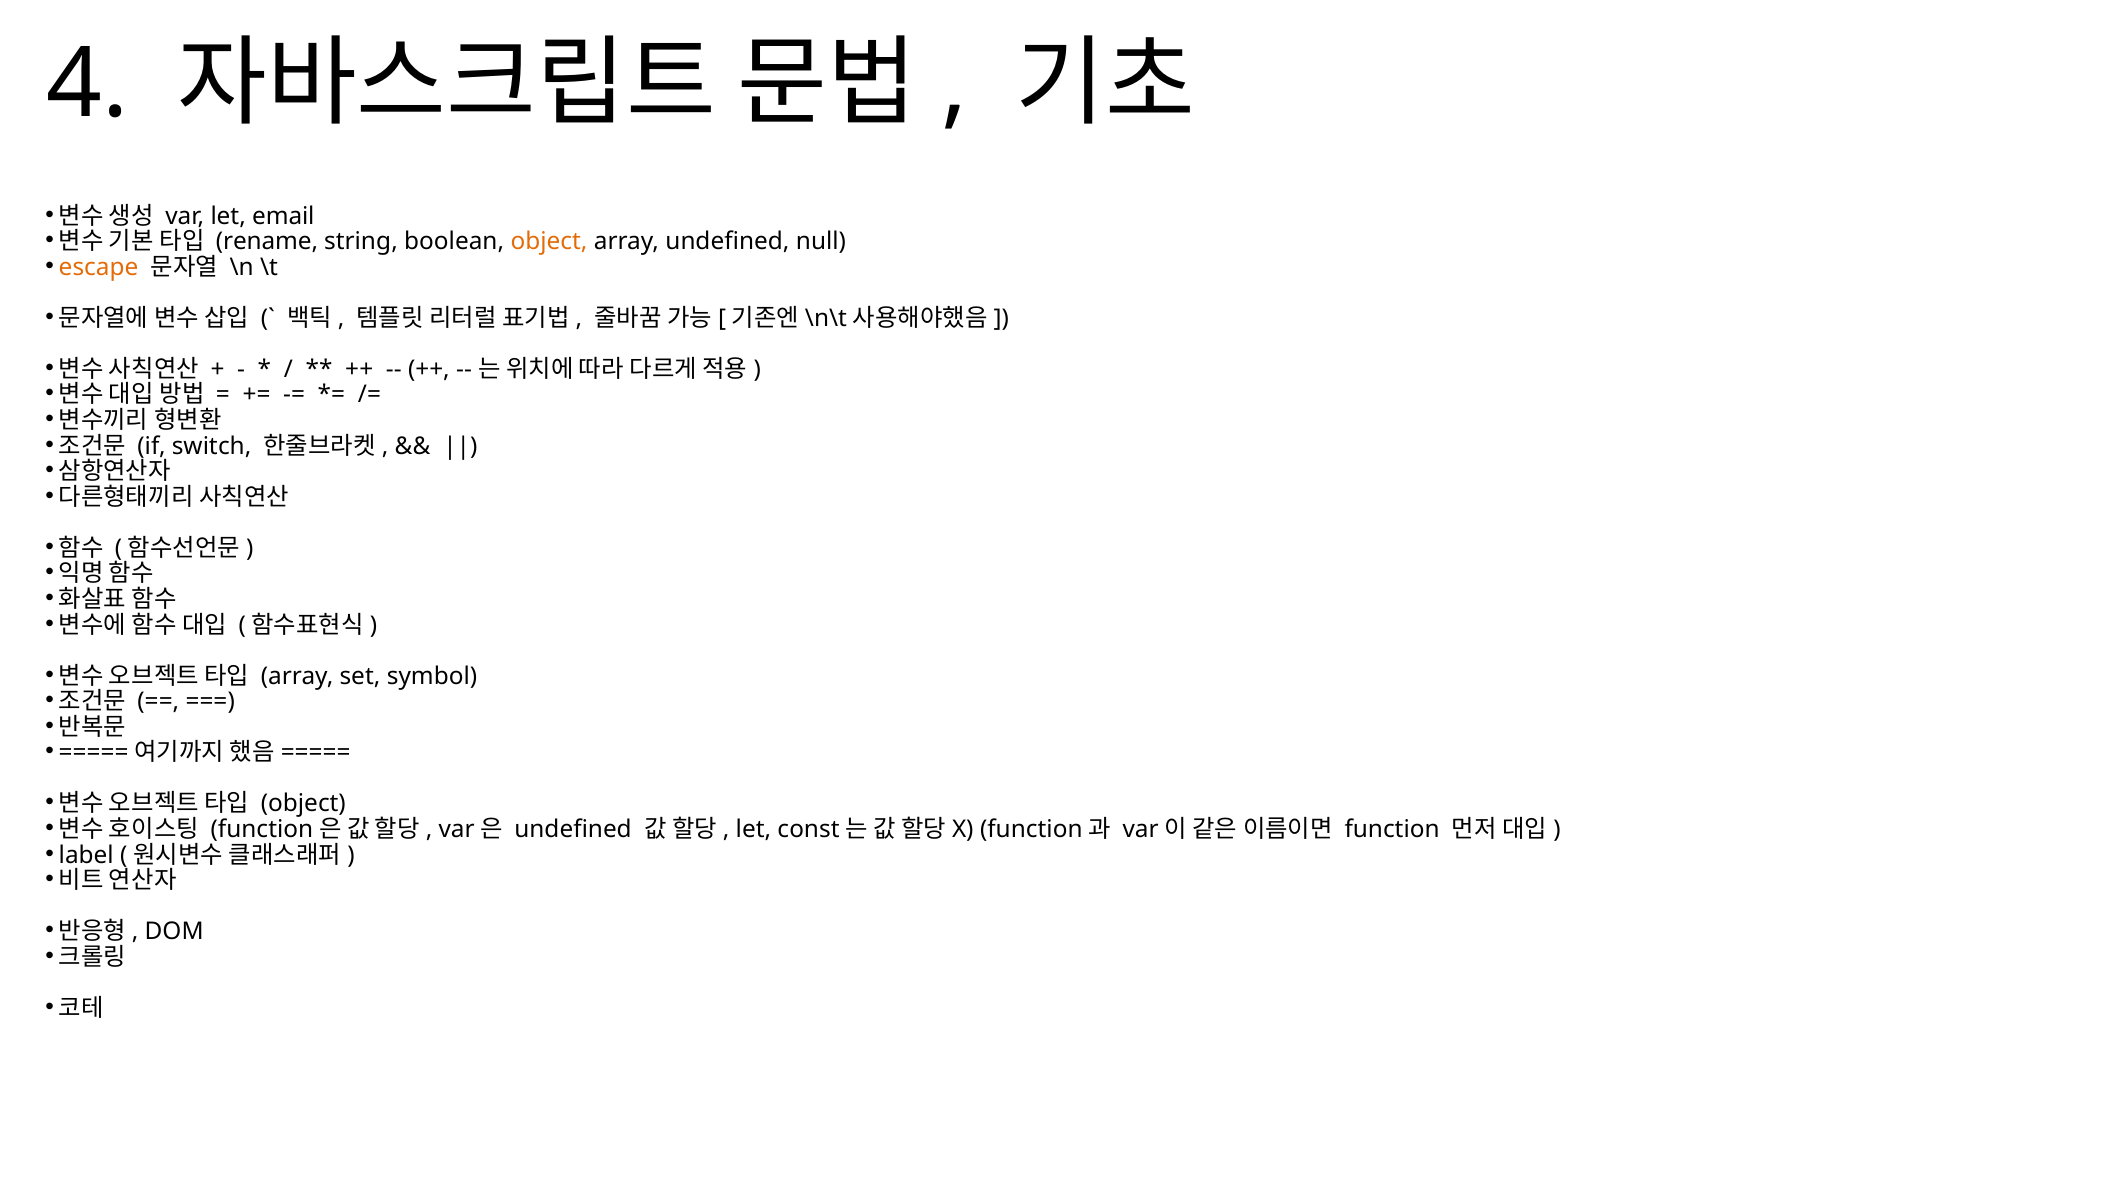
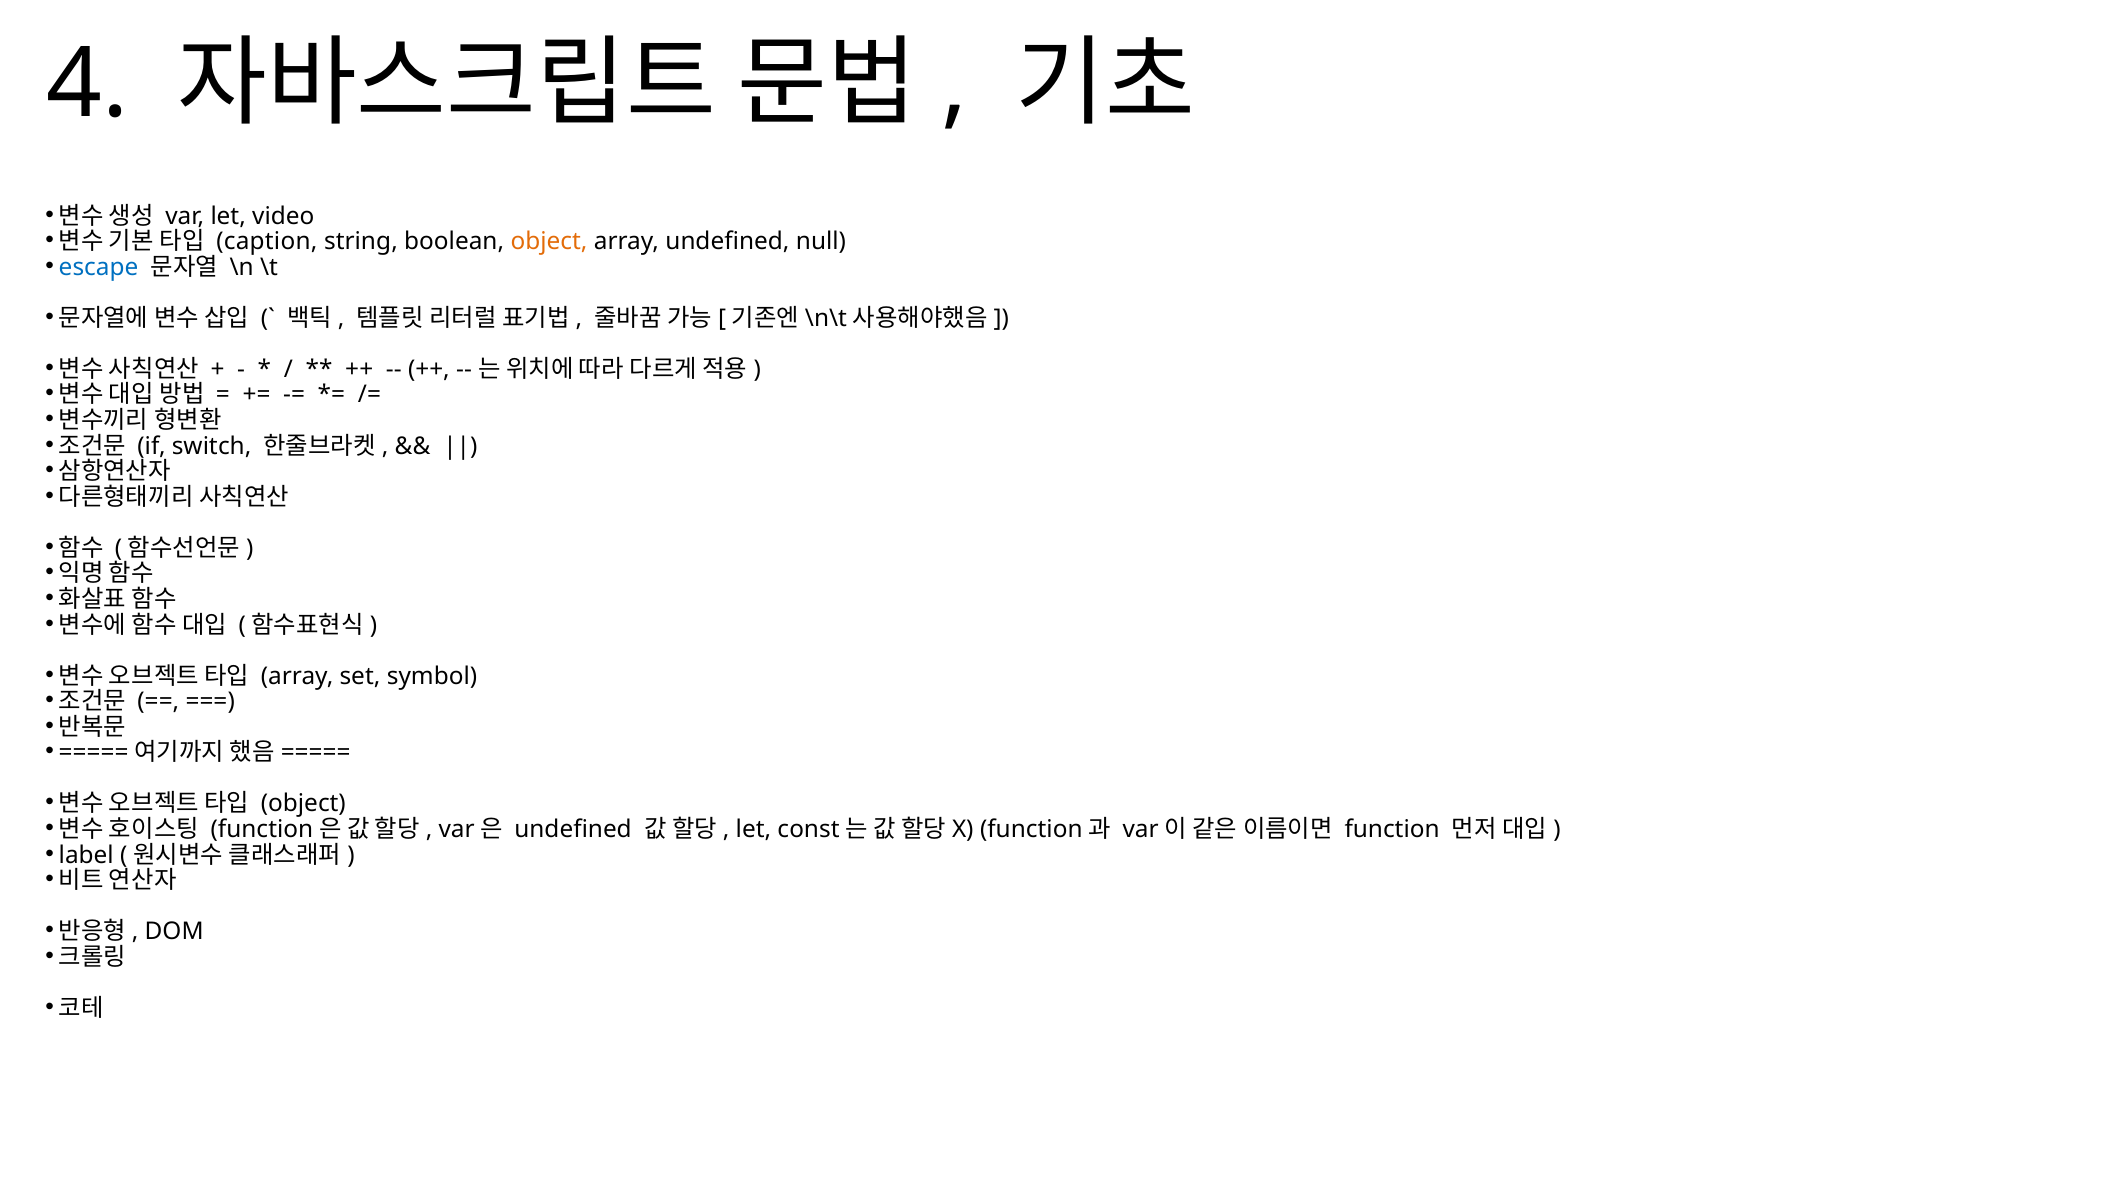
email: email -> video (283, 216)
rename: rename -> caption (267, 242)
escape colour: orange -> blue (99, 267)
